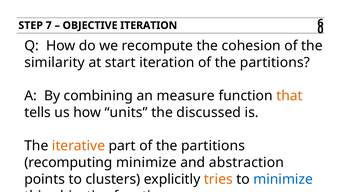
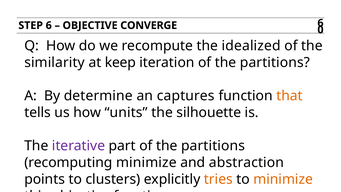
STEP 7: 7 -> 6 (49, 25)
OBJECTIVE ITERATION: ITERATION -> CONVERGE (149, 25)
cohesion: cohesion -> idealized (251, 46)
start: start -> keep (120, 62)
combining: combining -> determine (98, 96)
measure: measure -> captures (186, 96)
discussed: discussed -> silhouette (209, 112)
iterative colour: orange -> purple (79, 146)
minimize colour: blue -> orange (283, 179)
